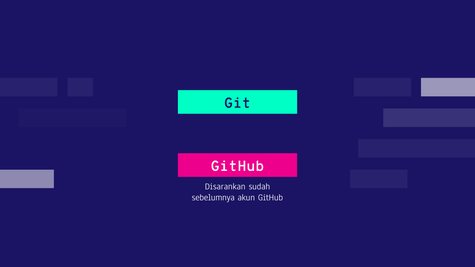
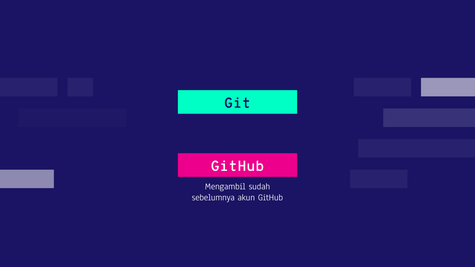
Disarankan: Disarankan -> Mengambil (225, 187)
